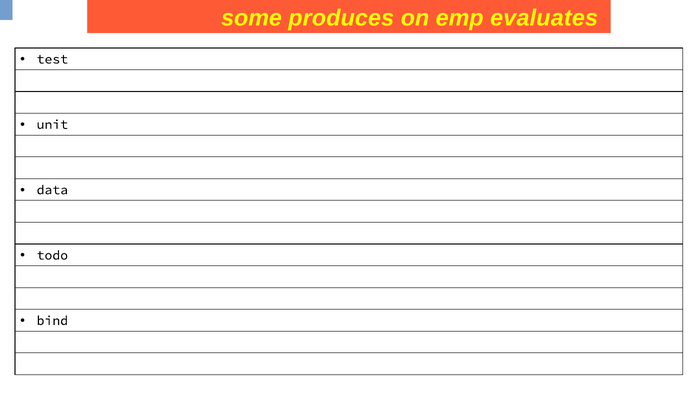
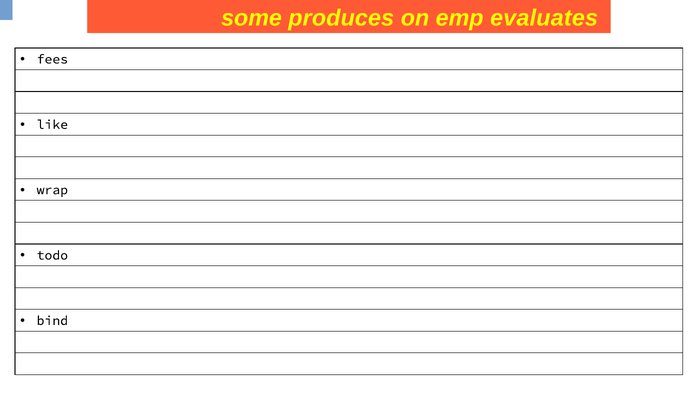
test: test -> fees (52, 59)
unit: unit -> like (52, 124)
data: data -> wrap (52, 190)
